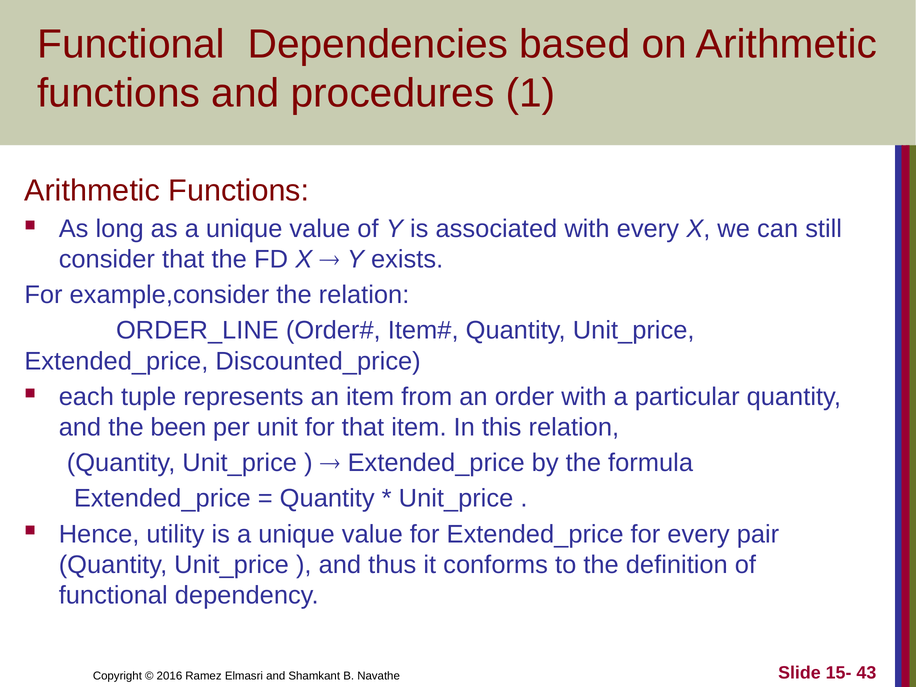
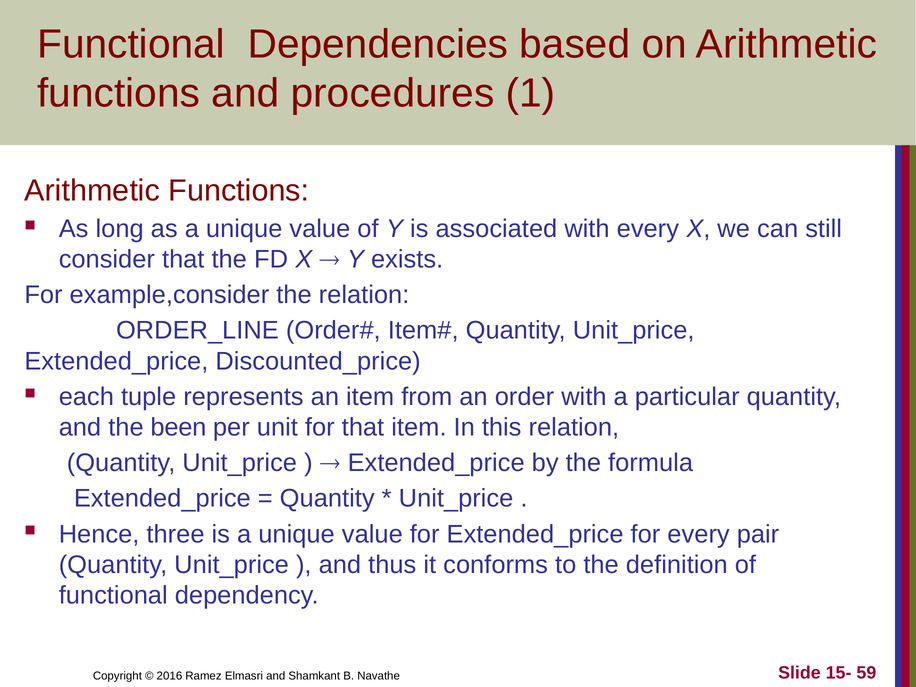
utility: utility -> three (176, 534)
43: 43 -> 59 (866, 673)
